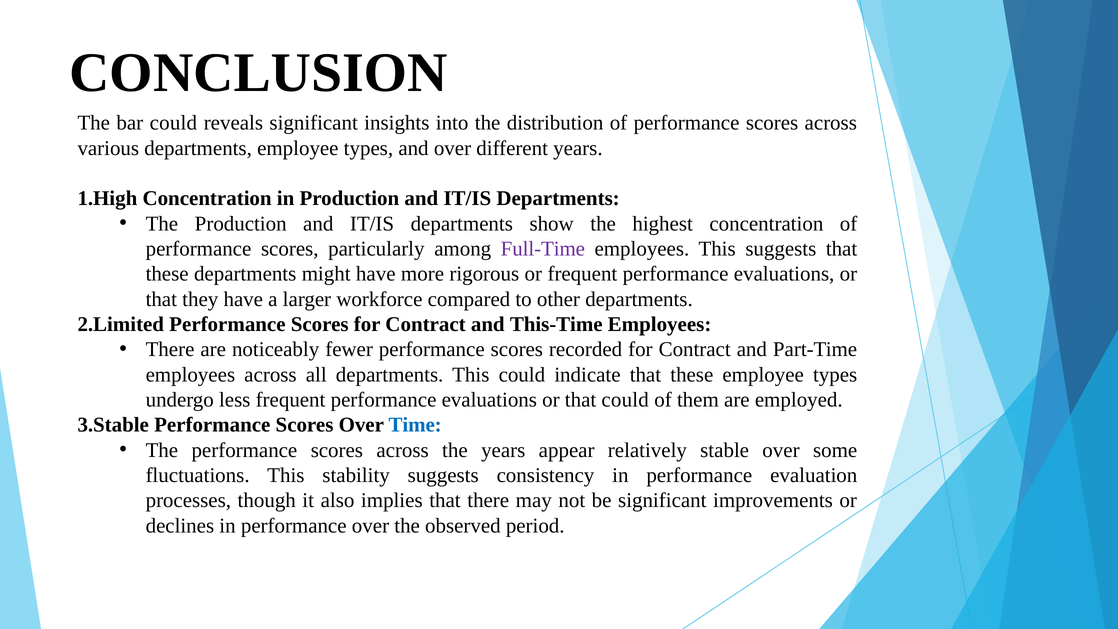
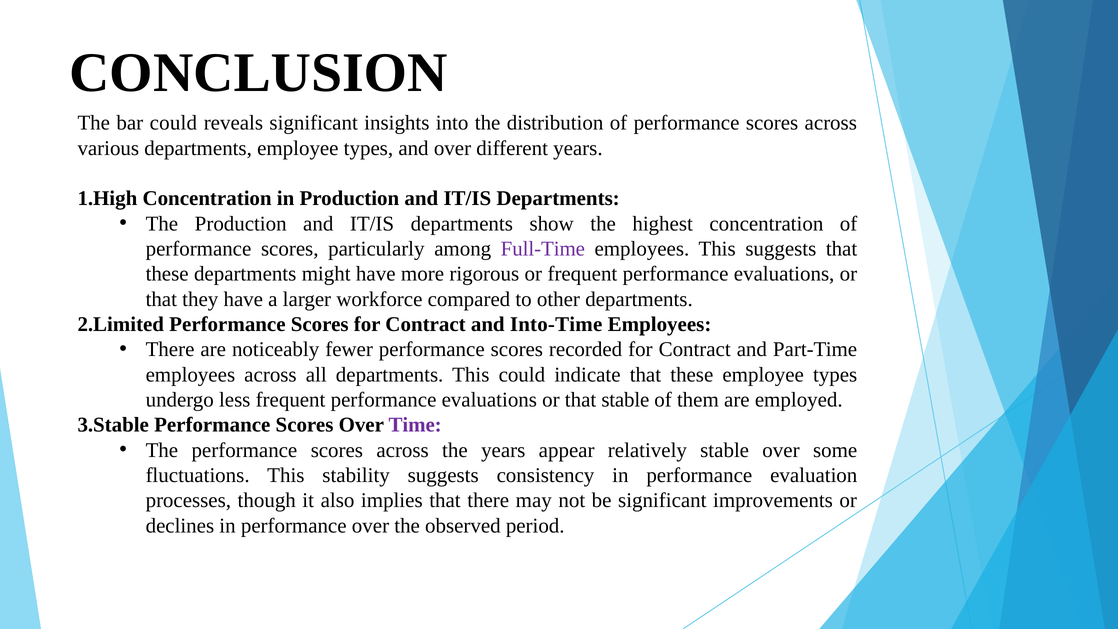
This-Time: This-Time -> Into-Time (556, 324)
that could: could -> stable (625, 400)
Time colour: blue -> purple (415, 425)
